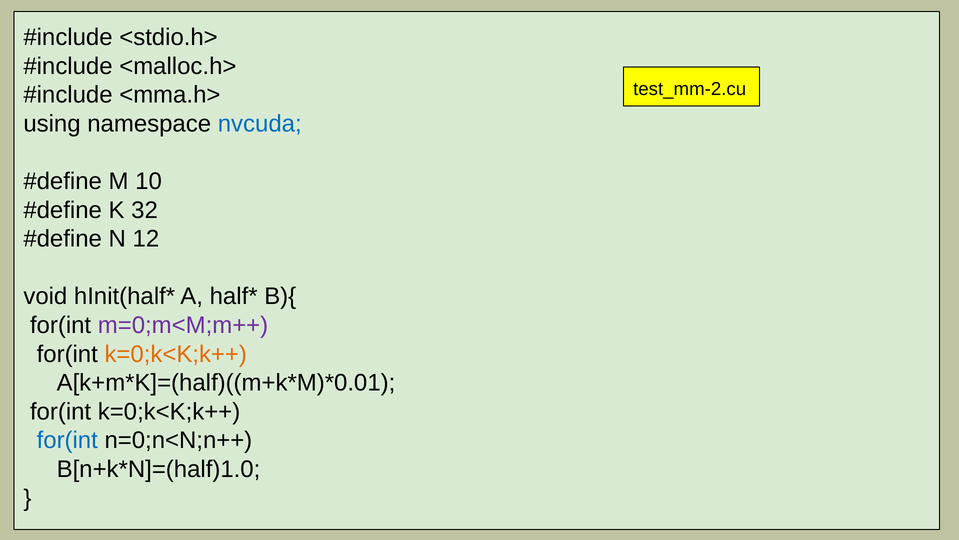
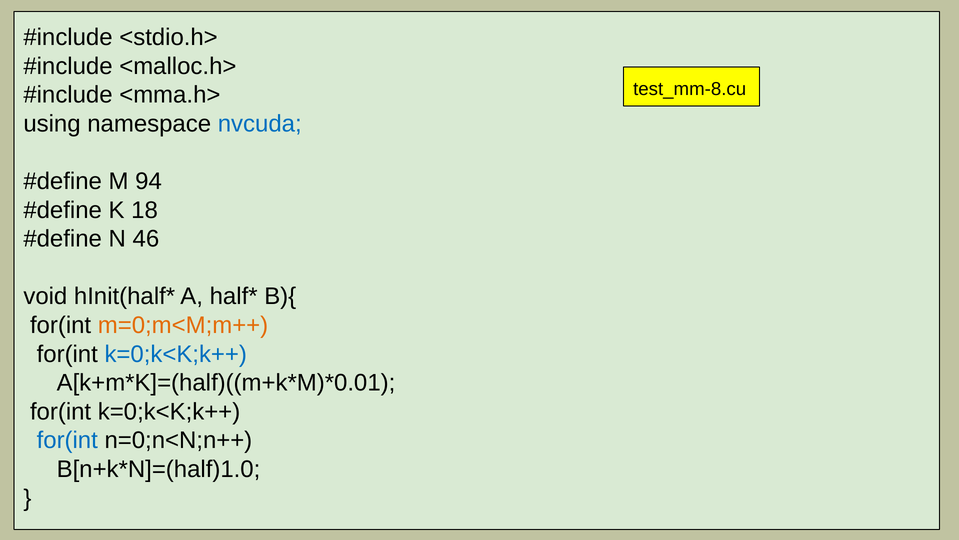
test_mm-2.cu: test_mm-2.cu -> test_mm-8.cu (690, 89)
10: 10 -> 94 (149, 181)
32: 32 -> 18 (145, 210)
12: 12 -> 46 (146, 239)
m=0;m<M;m++ colour: purple -> orange (183, 325)
k=0;k<K;k++ colour: orange -> blue (176, 354)
